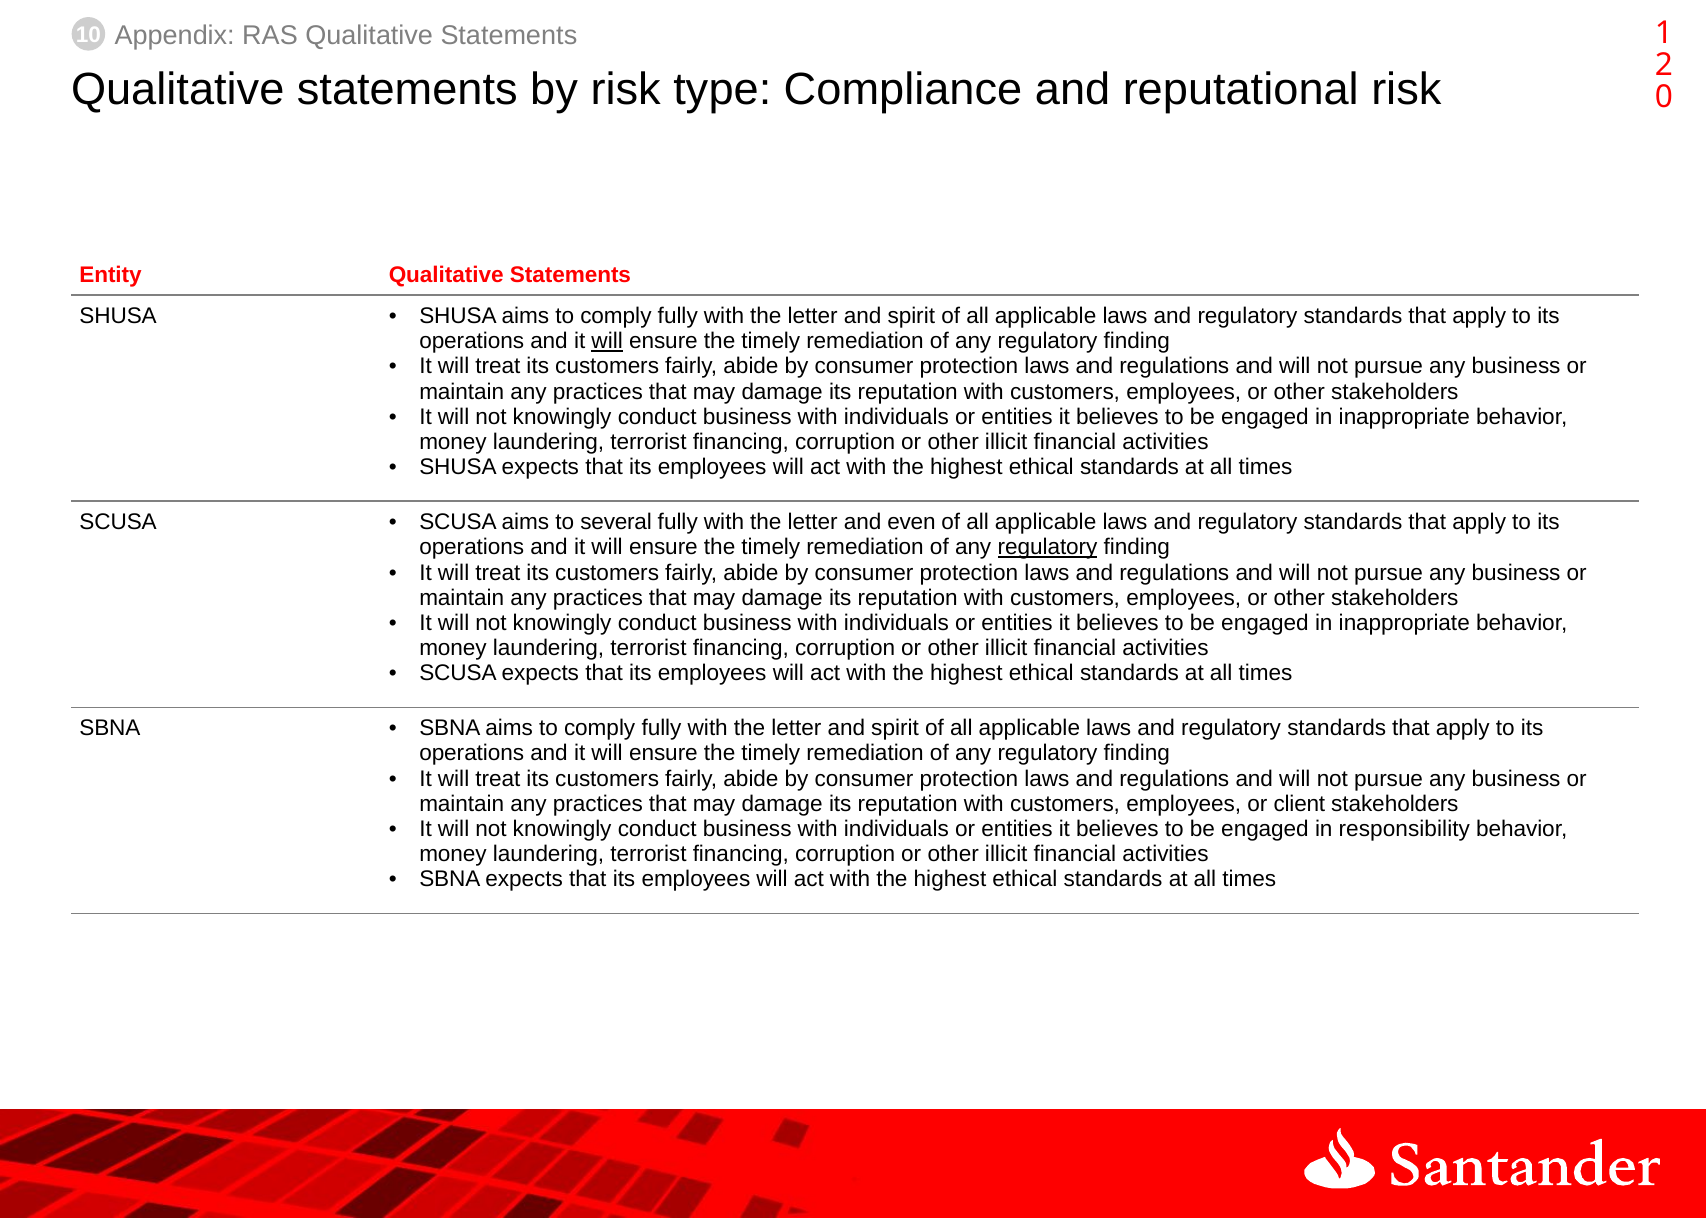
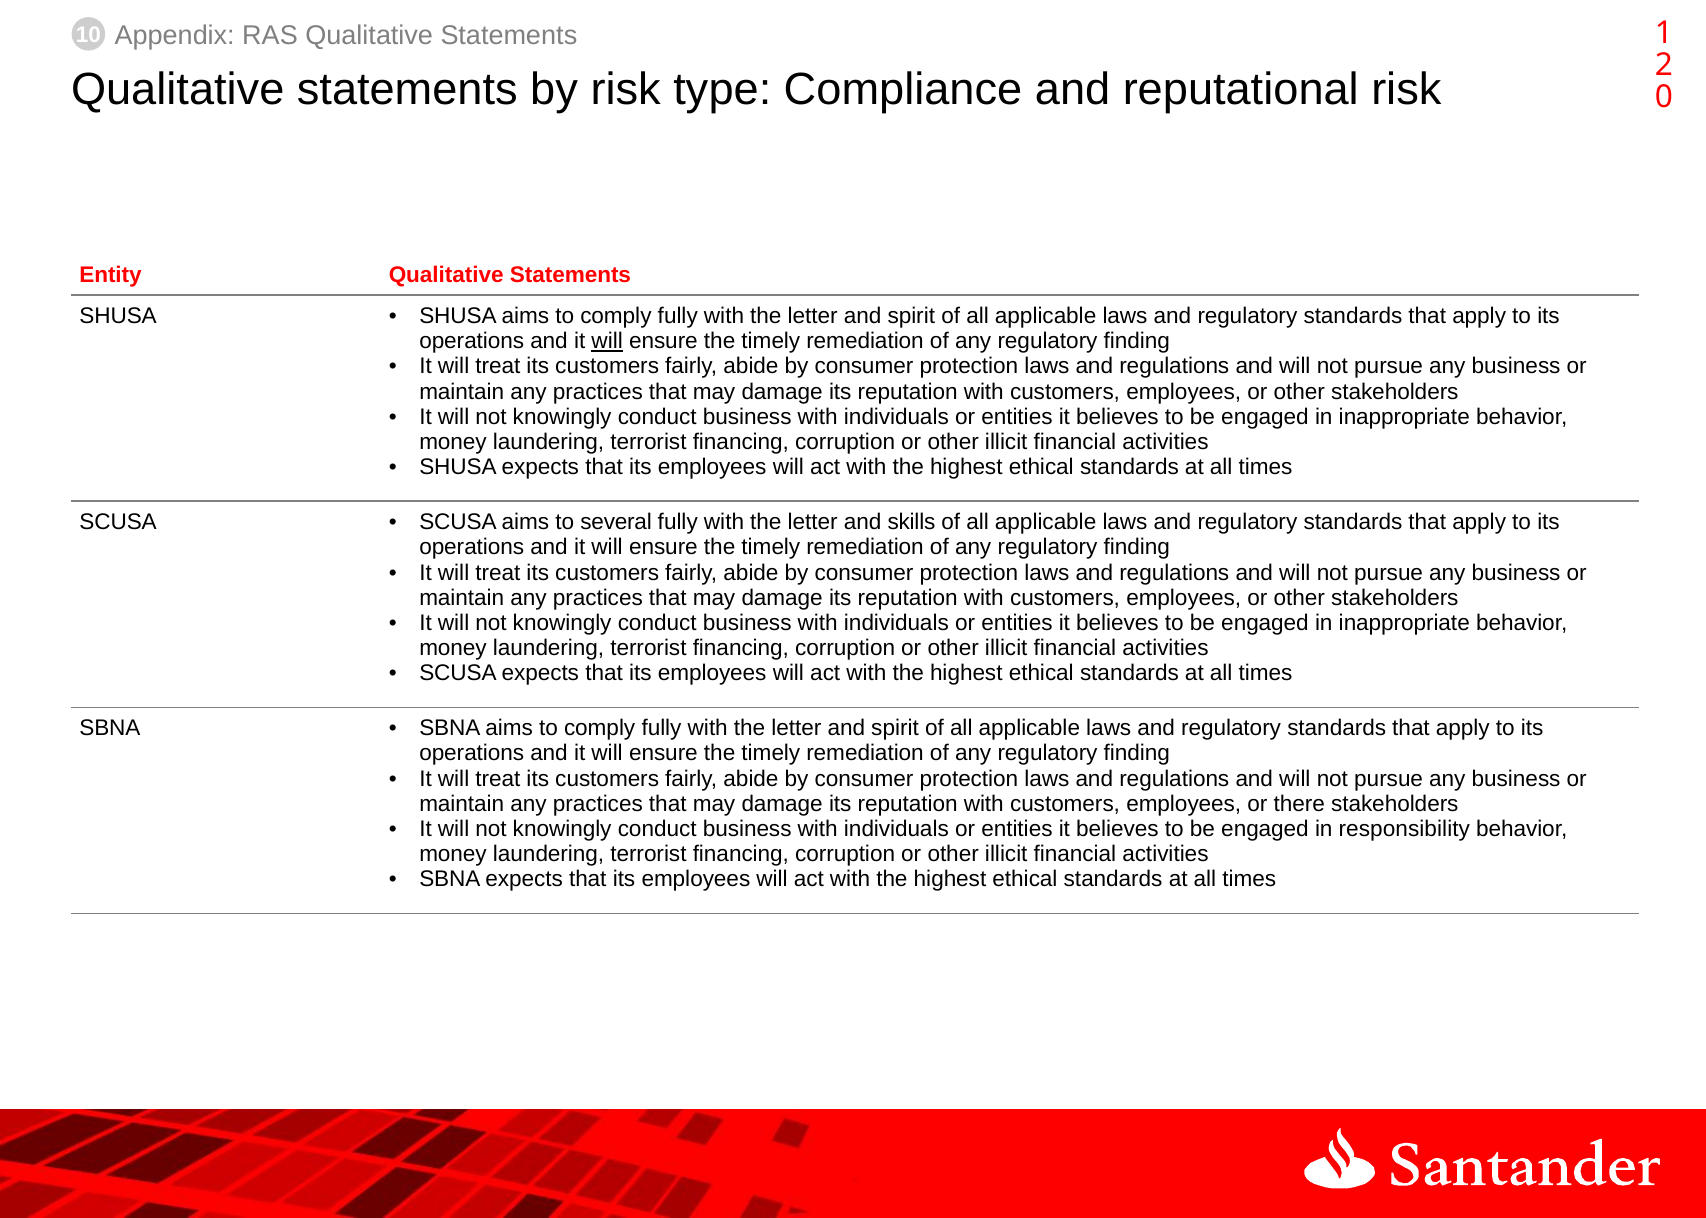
even: even -> skills (911, 522)
regulatory underline: present -> none (1048, 548)
client: client -> there (1299, 804)
